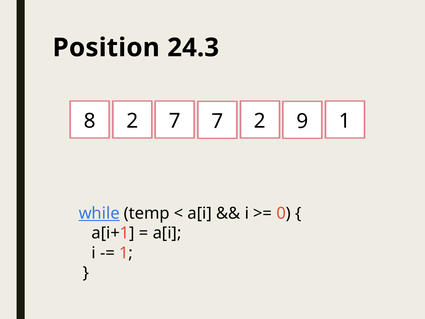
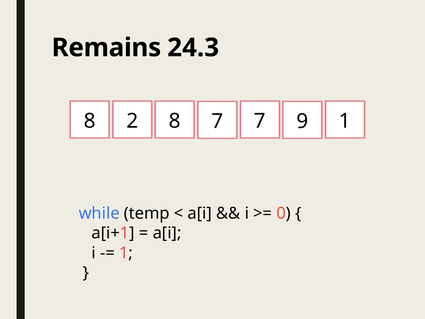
Position: Position -> Remains (106, 48)
2 7: 7 -> 8 (175, 121)
7 2: 2 -> 7 (260, 121)
while underline: present -> none (99, 213)
